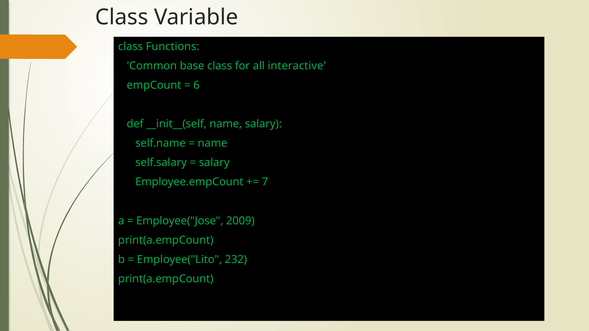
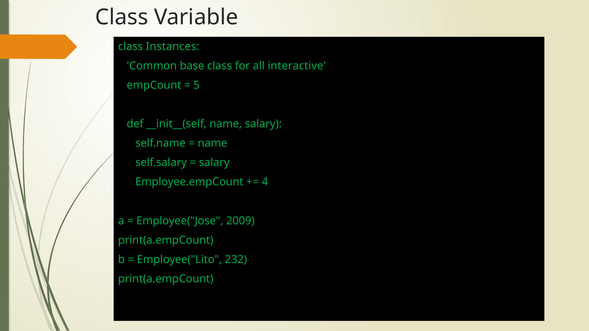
Functions: Functions -> Instances (173, 46)
6: 6 -> 5 (196, 85)
7: 7 -> 4 (265, 182)
